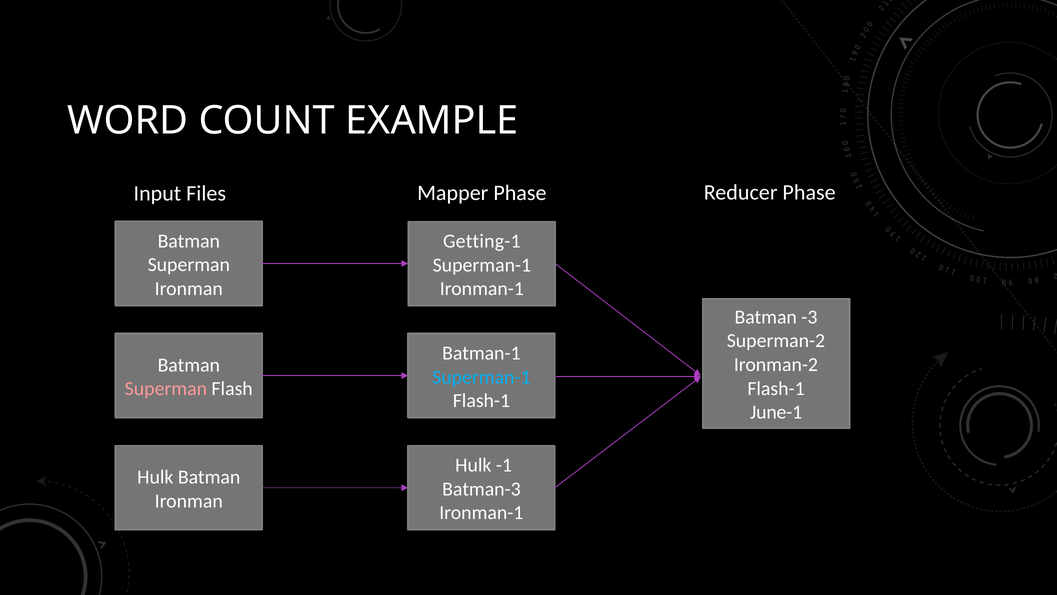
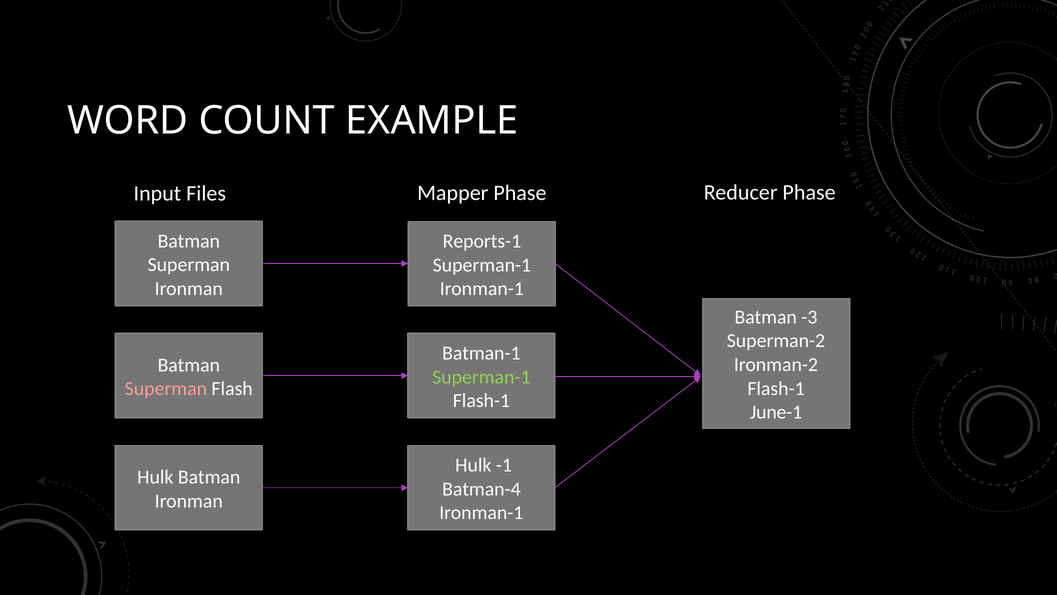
Getting-1: Getting-1 -> Reports-1 (482, 241)
Superman-1 colour: light blue -> light green (481, 377)
Batman-3: Batman-3 -> Batman-4 (481, 489)
